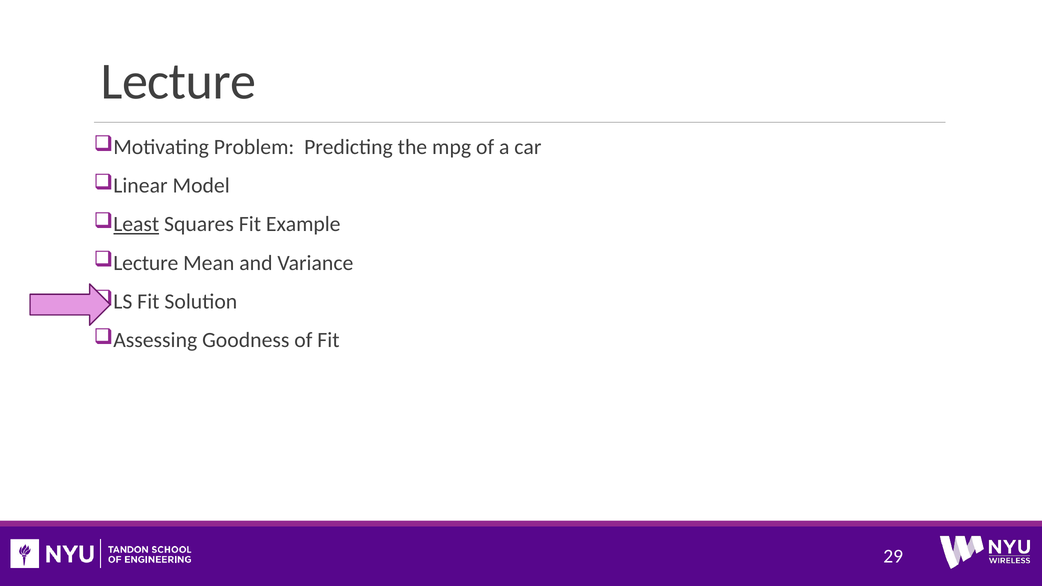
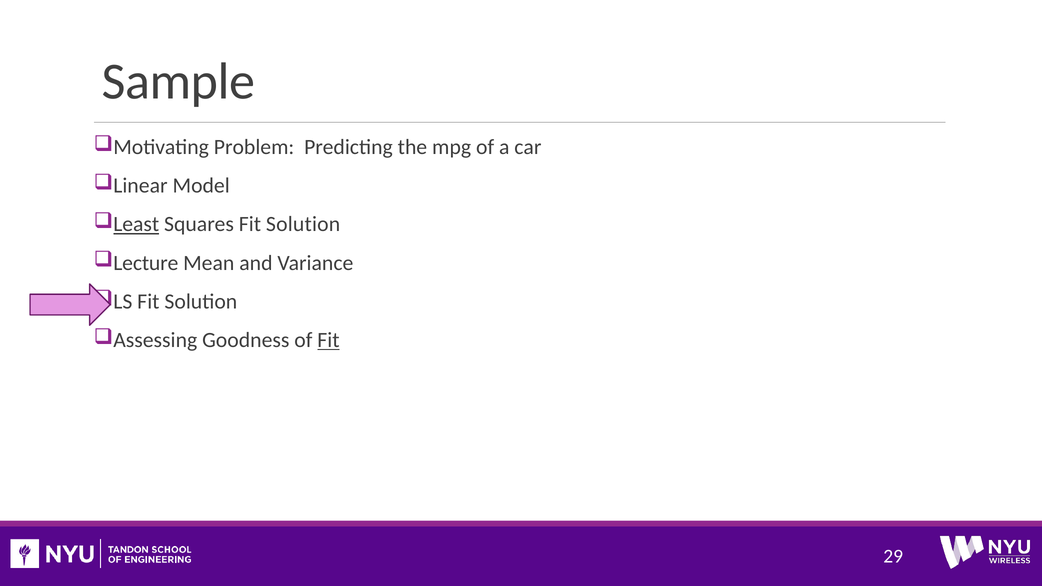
Lecture: Lecture -> Sample (178, 82)
Squares Fit Example: Example -> Solution (303, 224)
Fit underline: none -> present (328, 340)
